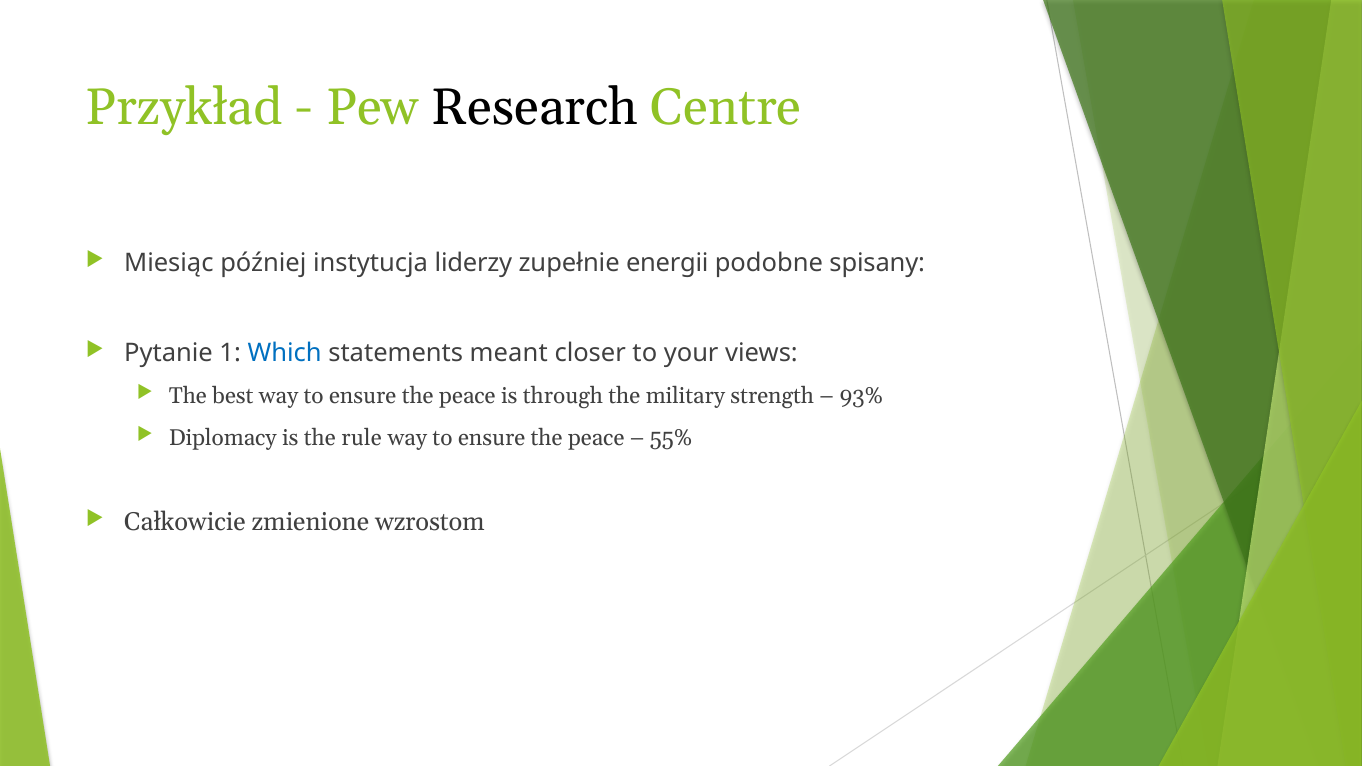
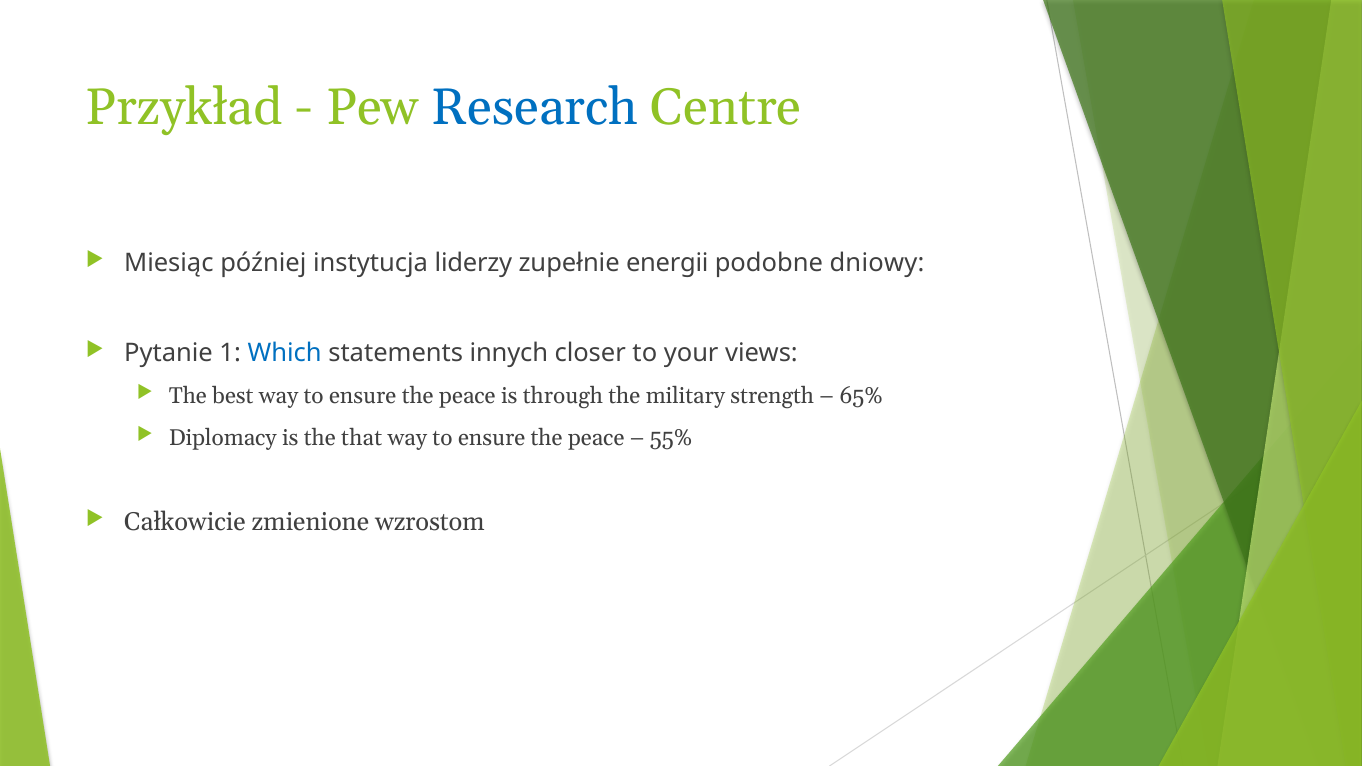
Research colour: black -> blue (535, 107)
spisany: spisany -> dniowy (877, 264)
meant: meant -> innych (509, 353)
93%: 93% -> 65% (861, 396)
rule: rule -> that (362, 438)
